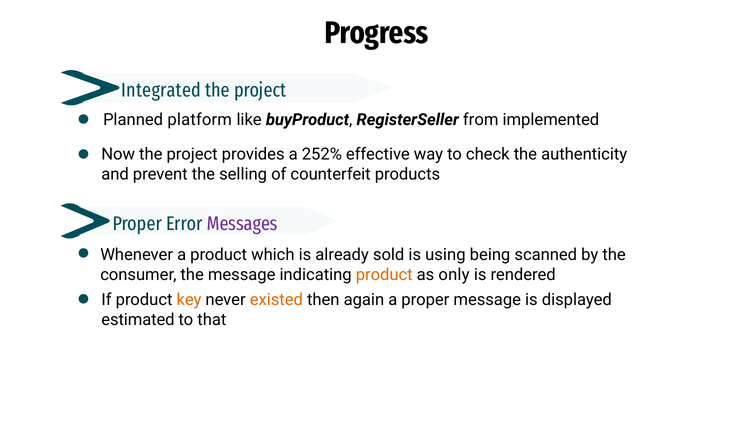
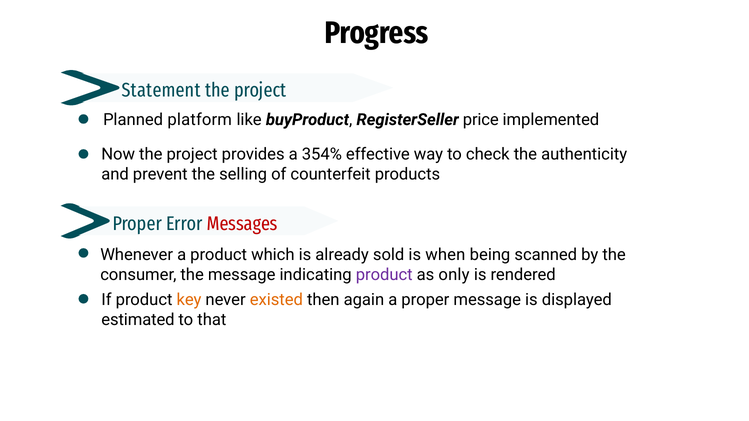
Integrated: Integrated -> Statement (161, 91)
from: from -> price (481, 120)
252%: 252% -> 354% (322, 155)
Messages colour: purple -> red (242, 224)
using: using -> when (445, 255)
product colour: orange -> purple (384, 275)
